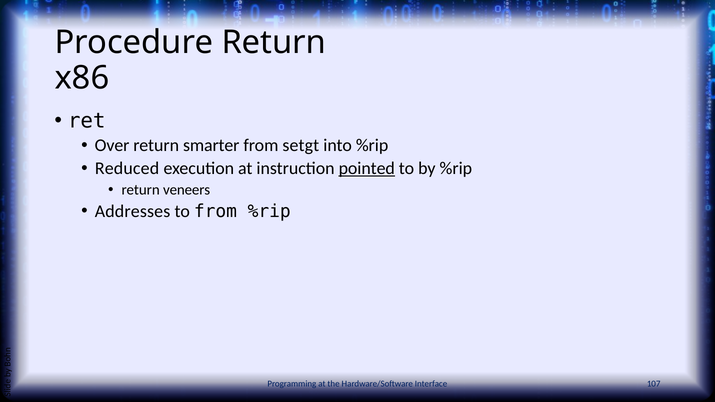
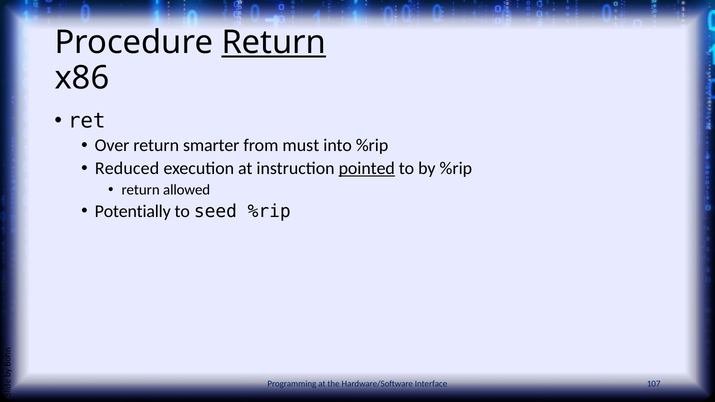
Return underline: none -> present (274, 42)
setgt: setgt -> must (301, 146)
veneers: veneers -> allowed (187, 190)
Addresses: Addresses -> Potentially (133, 211)
to from: from -> seed (215, 211)
